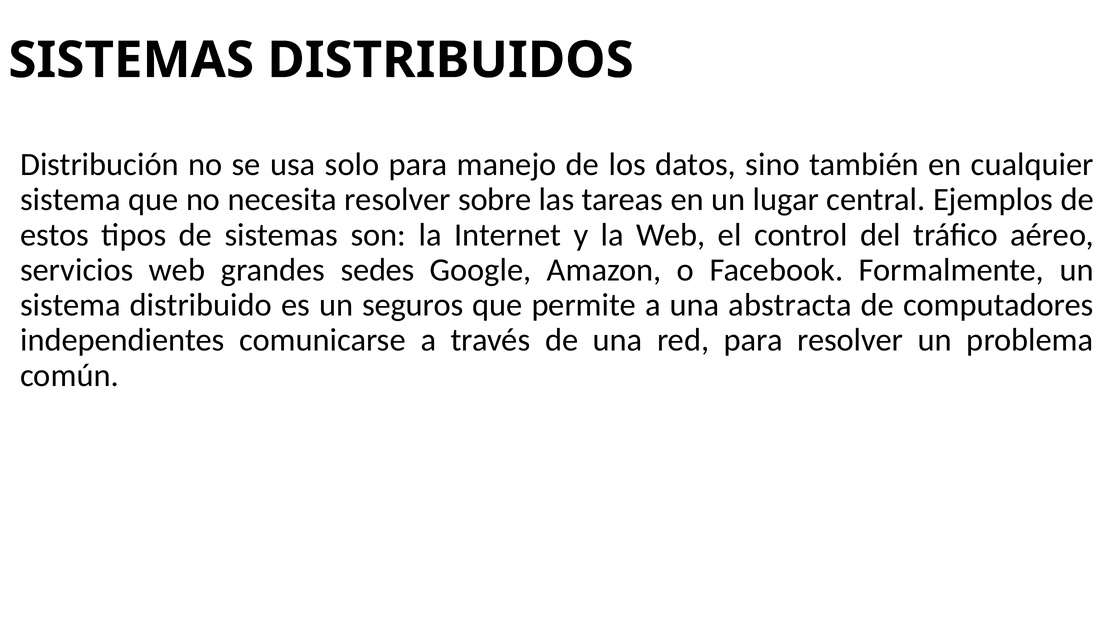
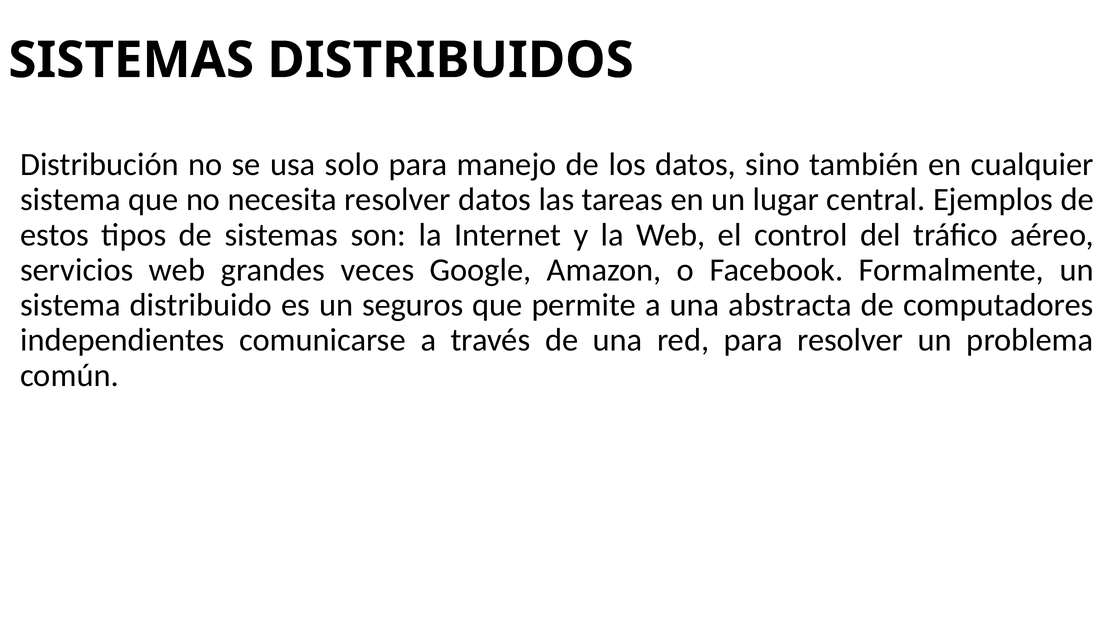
resolver sobre: sobre -> datos (495, 200)
sedes: sedes -> veces (377, 270)
